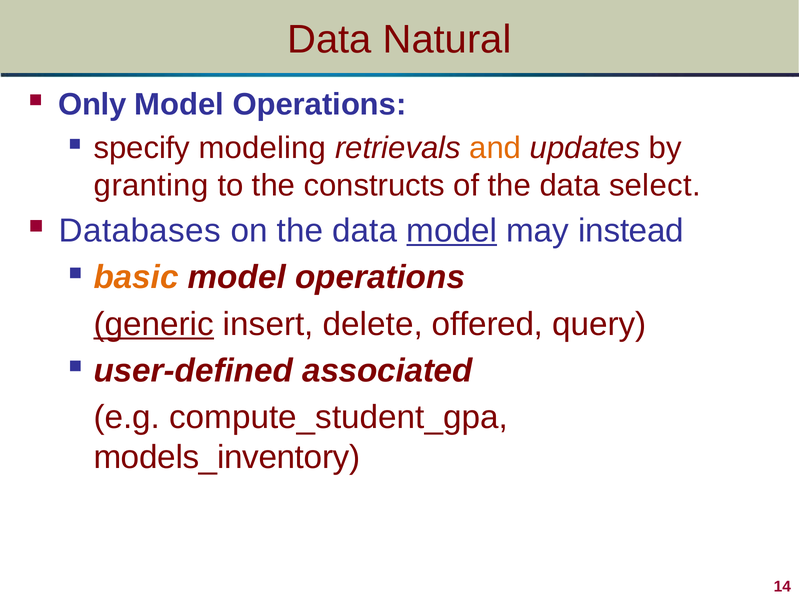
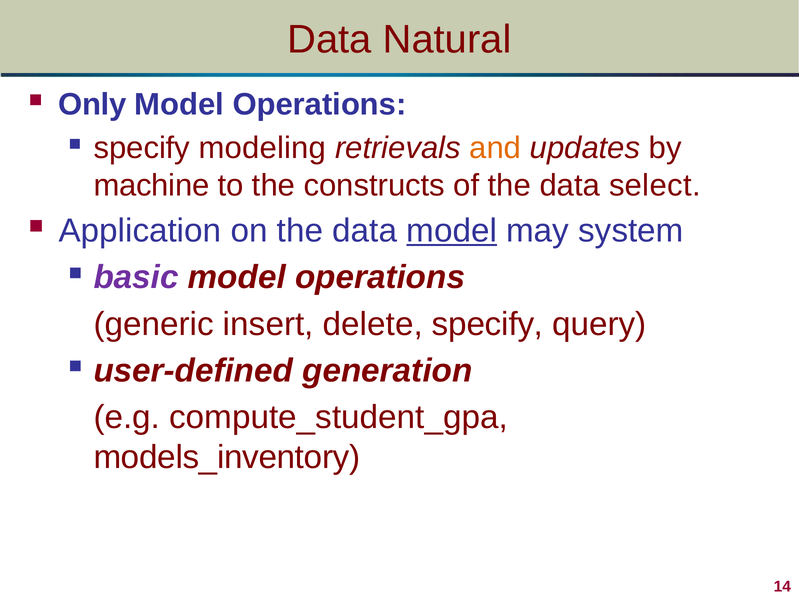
granting: granting -> machine (151, 186)
Databases: Databases -> Application (140, 231)
instead: instead -> system (631, 231)
basic colour: orange -> purple (136, 278)
generic underline: present -> none (154, 324)
delete offered: offered -> specify (488, 324)
associated: associated -> generation (387, 371)
